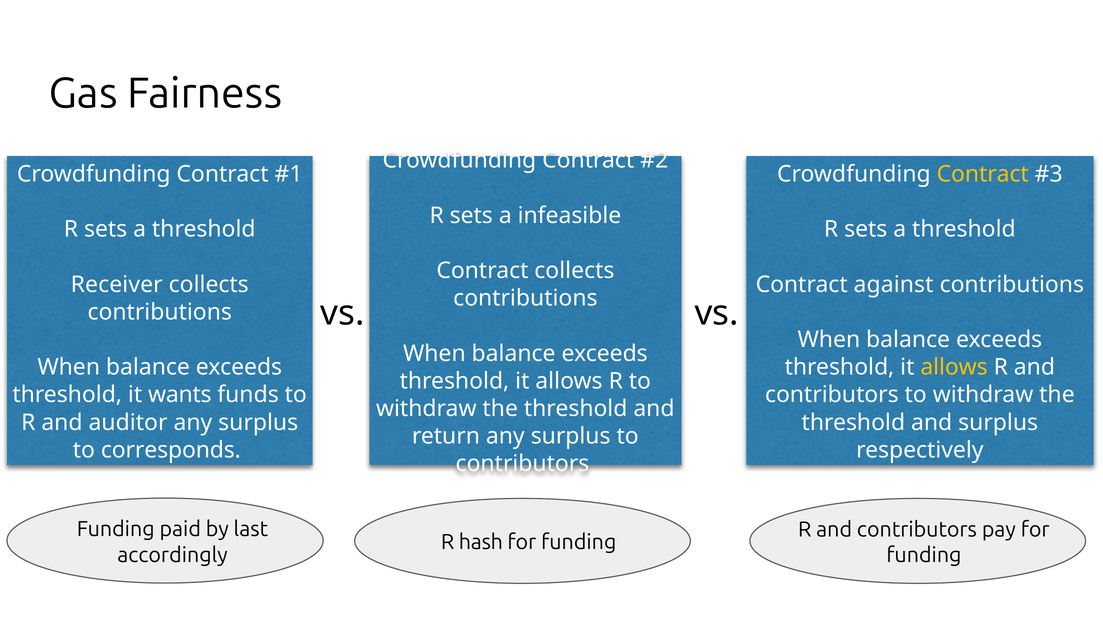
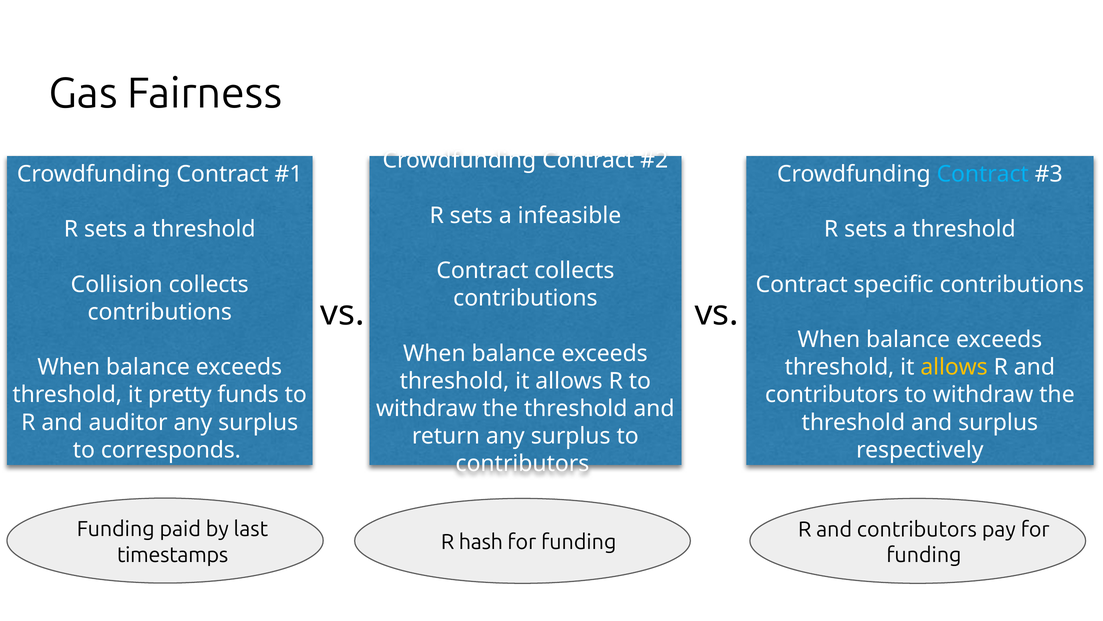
Contract colour: yellow -> light blue (983, 174)
Receiver: Receiver -> Collision (117, 284)
against: against -> specific (894, 284)
wants: wants -> pretty (180, 395)
accordingly: accordingly -> timestamps (173, 554)
